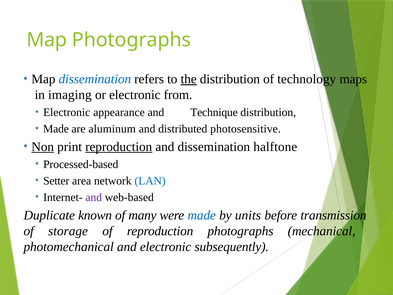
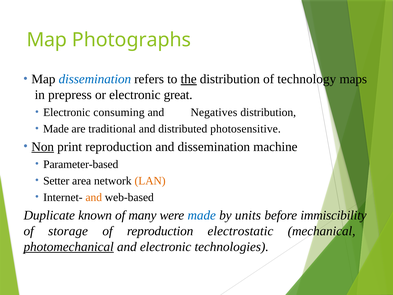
imaging: imaging -> prepress (70, 95)
from: from -> great (178, 95)
appearance: appearance -> consuming (119, 112)
Technique: Technique -> Negatives (214, 112)
aluminum: aluminum -> traditional (112, 129)
reproduction underline: present -> none (119, 147)
halftone: halftone -> machine (275, 147)
Processed-based: Processed-based -> Parameter-based (81, 164)
LAN colour: blue -> orange (150, 181)
and colour: purple -> orange (94, 197)
transmission: transmission -> immiscibility (334, 215)
reproduction photographs: photographs -> electrostatic (240, 231)
photomechanical underline: none -> present (69, 246)
subsequently: subsequently -> technologies (232, 246)
